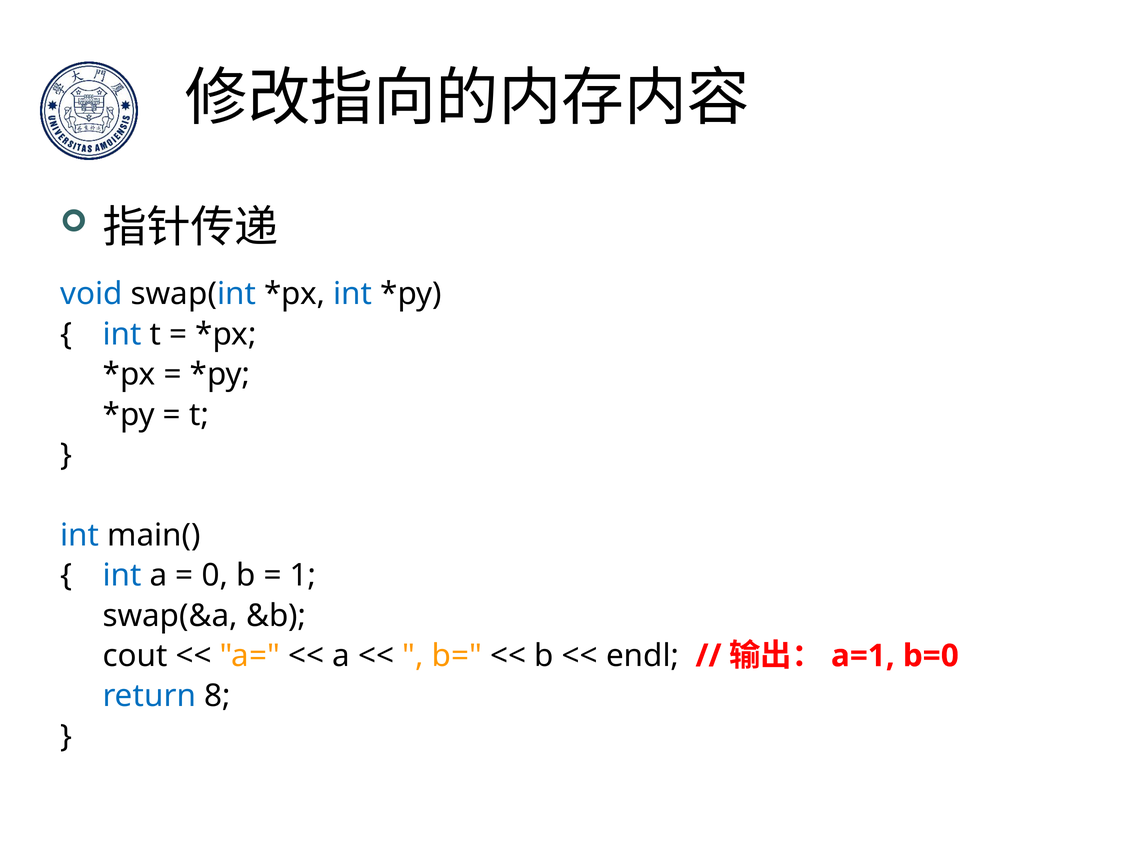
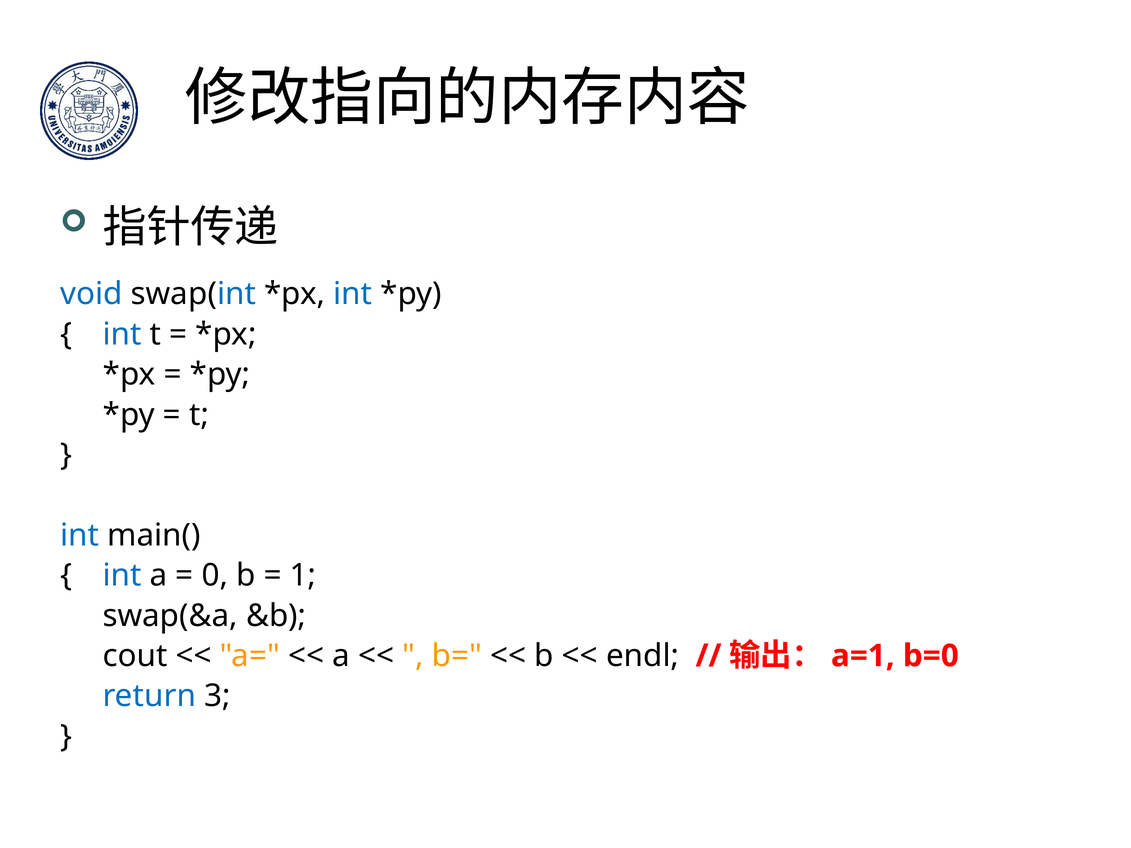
8: 8 -> 3 (217, 696)
